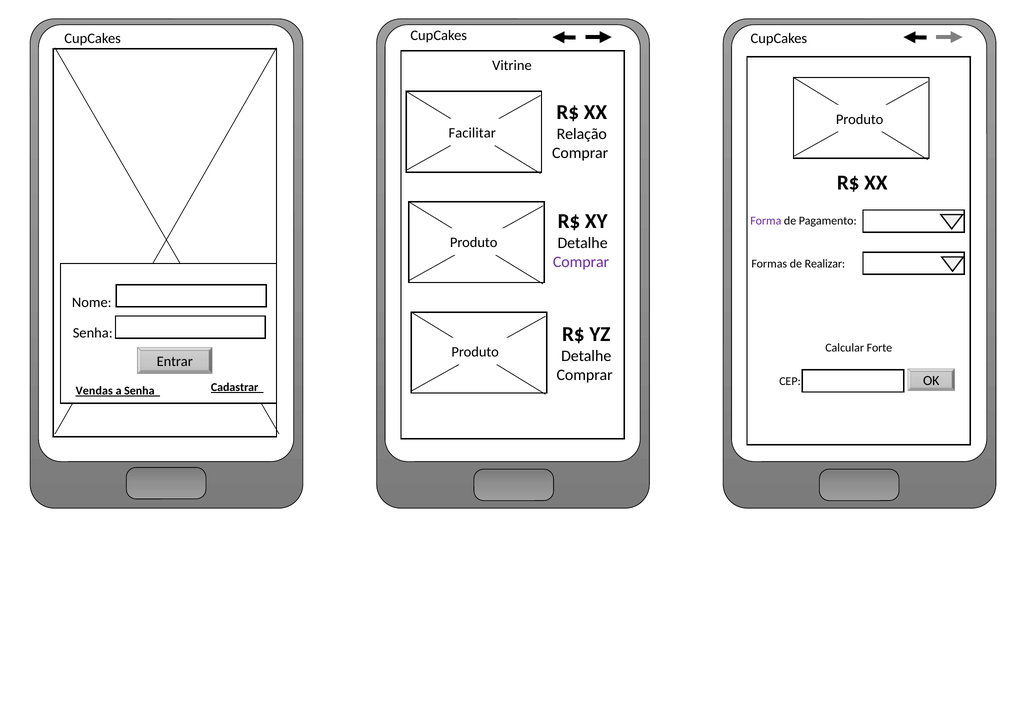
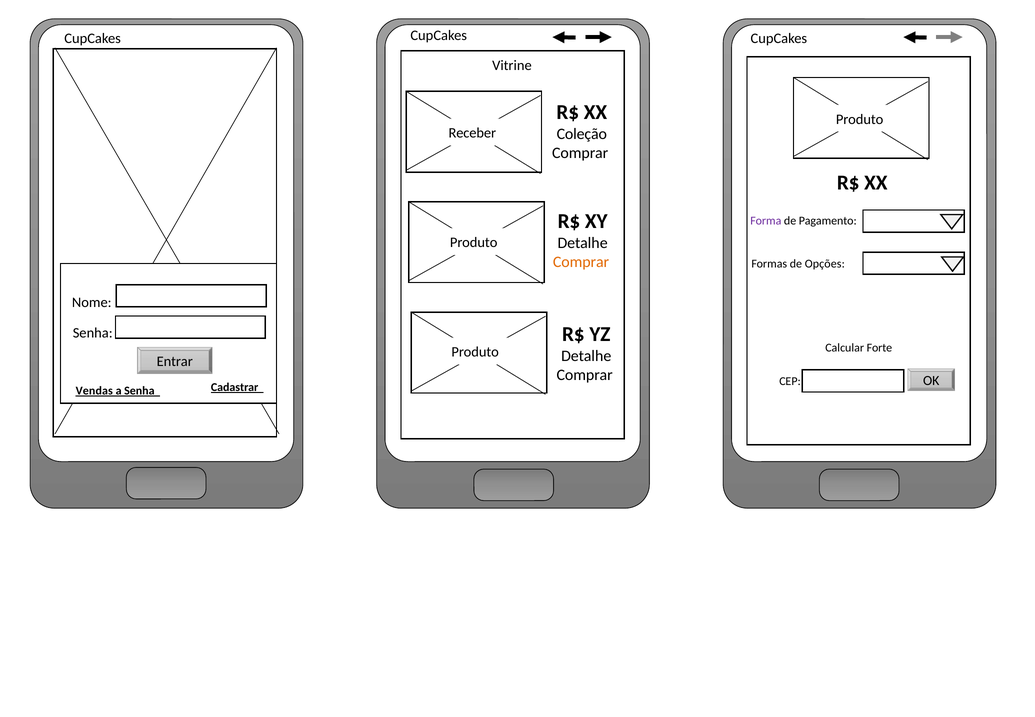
Facilitar: Facilitar -> Receber (472, 133)
Relação: Relação -> Coleção (582, 134)
Comprar colour: purple -> orange (581, 262)
Realizar: Realizar -> Opções (825, 264)
